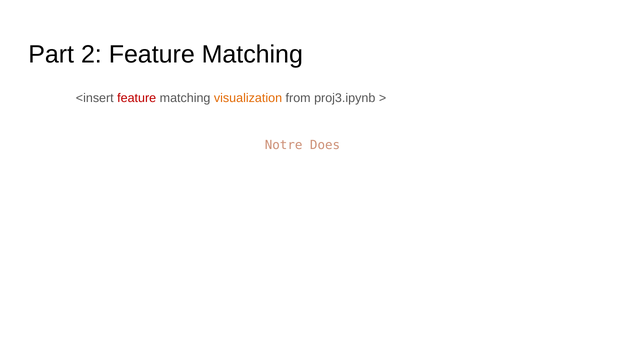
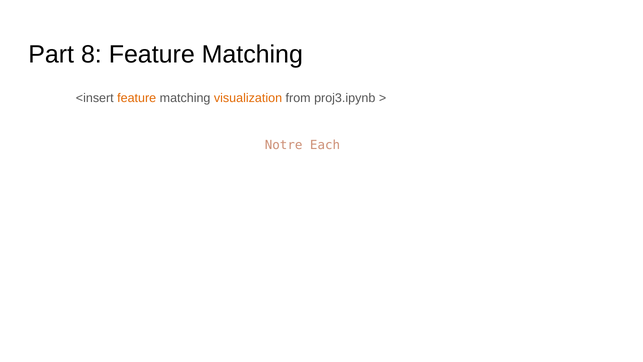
2: 2 -> 8 (91, 54)
feature colour: red -> orange (137, 98)
Does: Does -> Each (325, 145)
